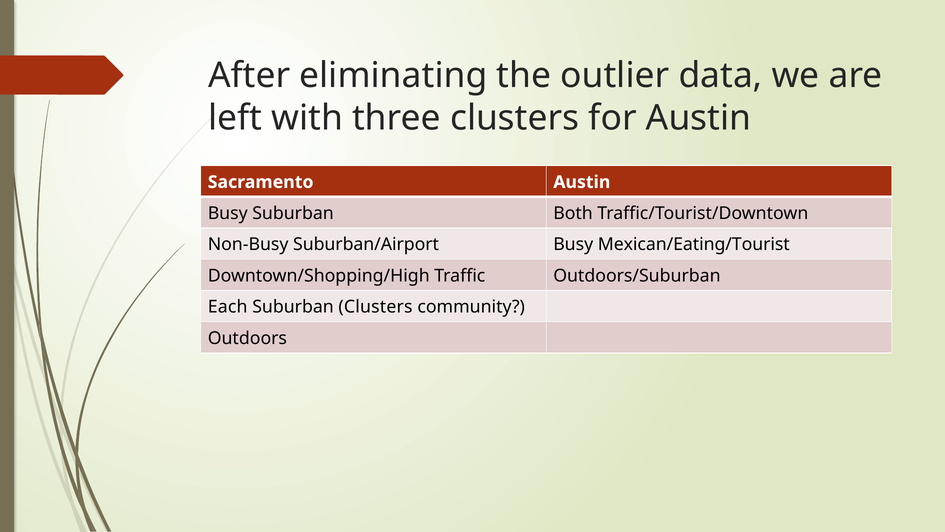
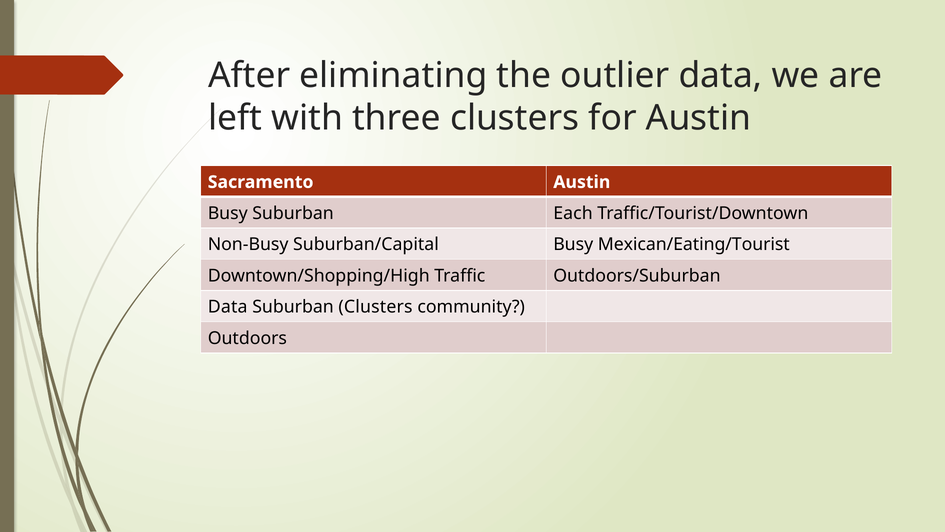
Both: Both -> Each (573, 213)
Suburban/Airport: Suburban/Airport -> Suburban/Capital (366, 244)
Each: Each -> Data (228, 307)
